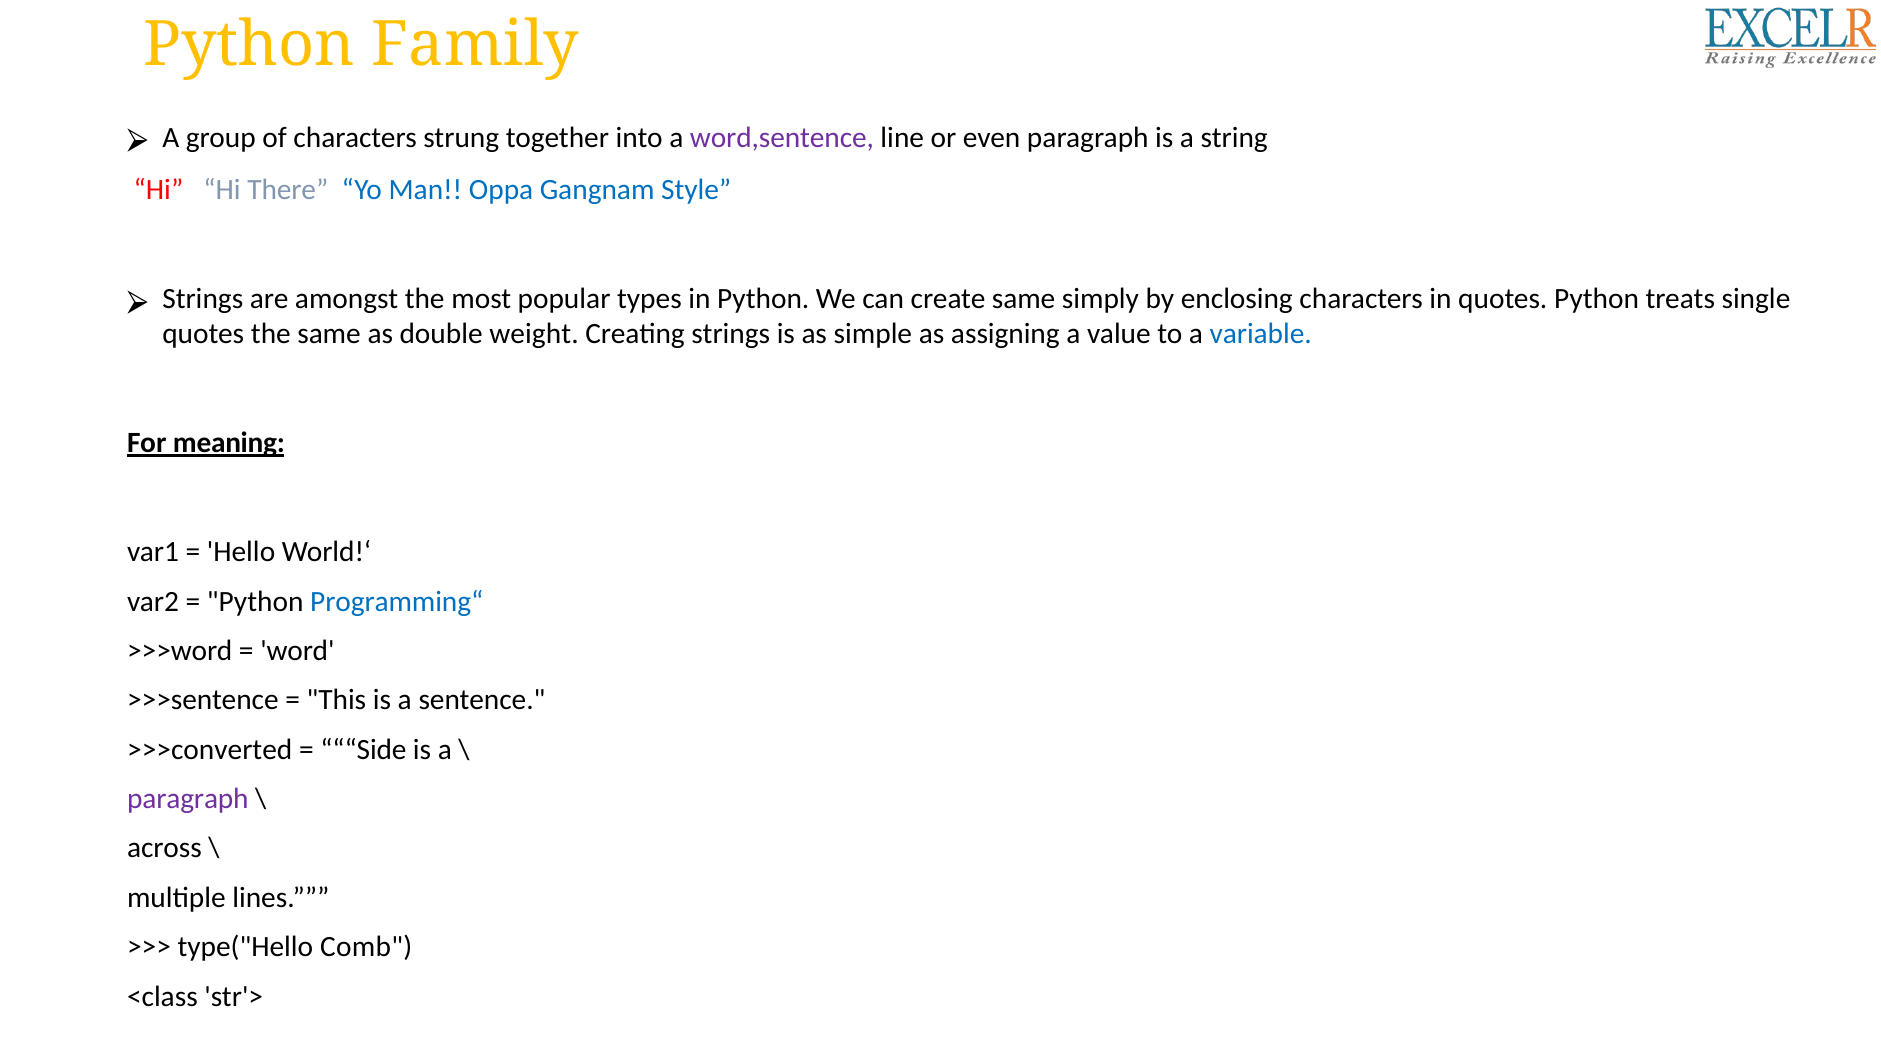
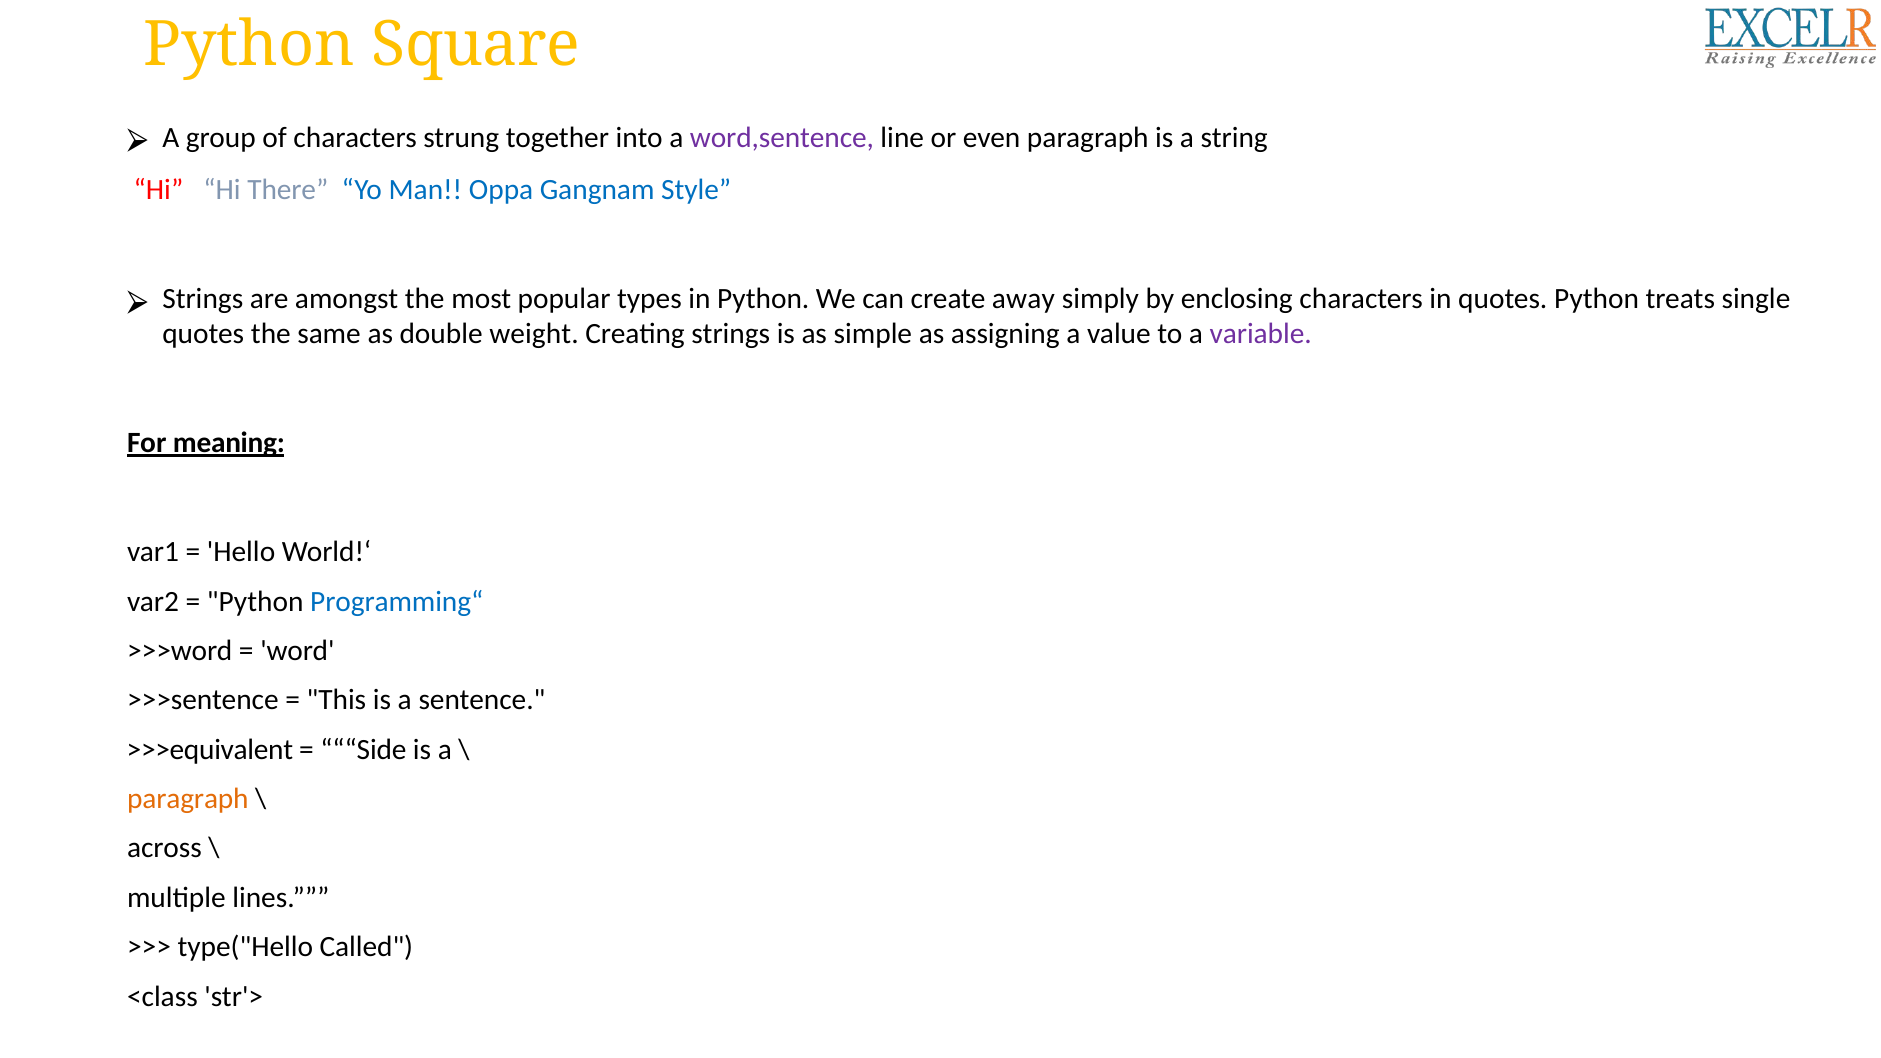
Family: Family -> Square (476, 45)
create same: same -> away (1023, 299)
variable colour: blue -> purple (1261, 334)
>>>converted: >>>converted -> >>>equivalent (210, 749)
paragraph colour: purple -> orange (188, 799)
Comb: Comb -> Called (366, 947)
